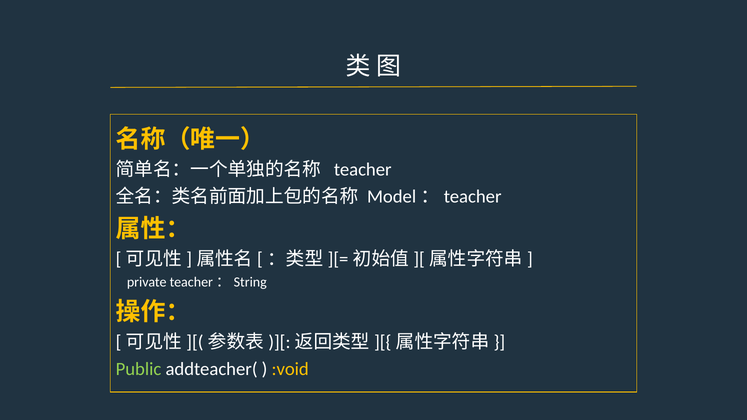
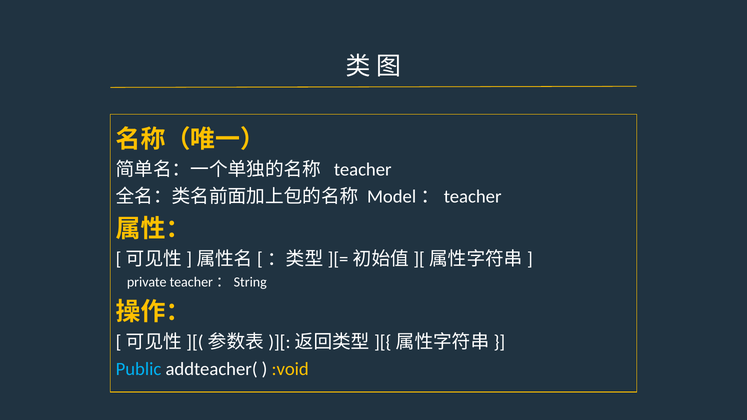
Public colour: light green -> light blue (139, 369)
